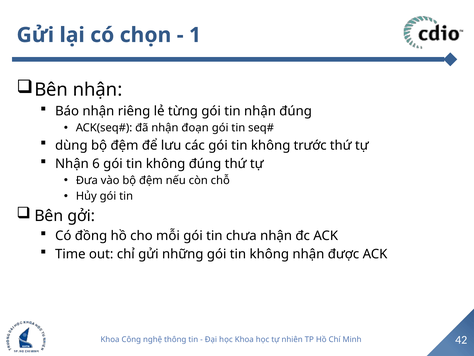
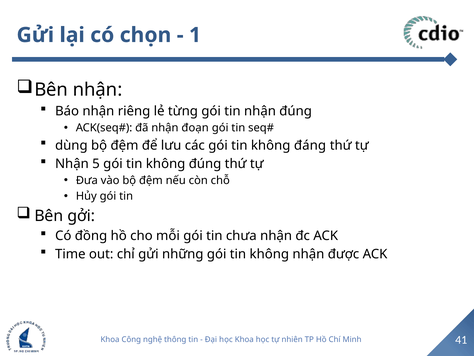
trước: trước -> đáng (310, 145)
6: 6 -> 5 (96, 164)
42: 42 -> 41 (461, 339)
